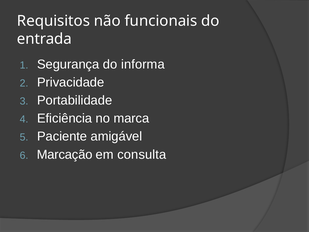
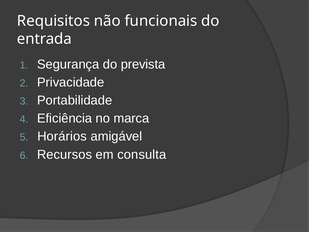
informa: informa -> prevista (143, 64)
Paciente: Paciente -> Horários (62, 136)
Marcação: Marcação -> Recursos (65, 154)
